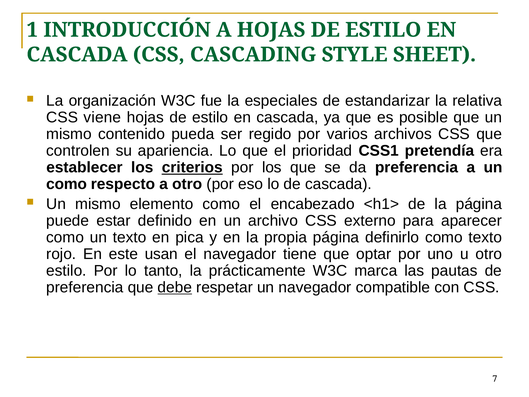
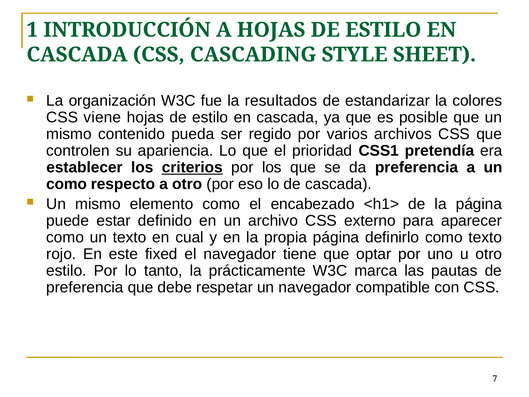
especiales: especiales -> resultados (281, 101)
relativa: relativa -> colores (477, 101)
pica: pica -> cual (190, 237)
usan: usan -> fixed (161, 254)
debe underline: present -> none (175, 287)
